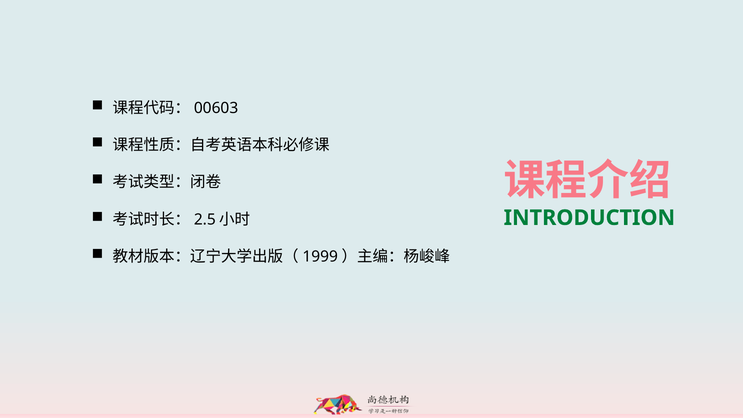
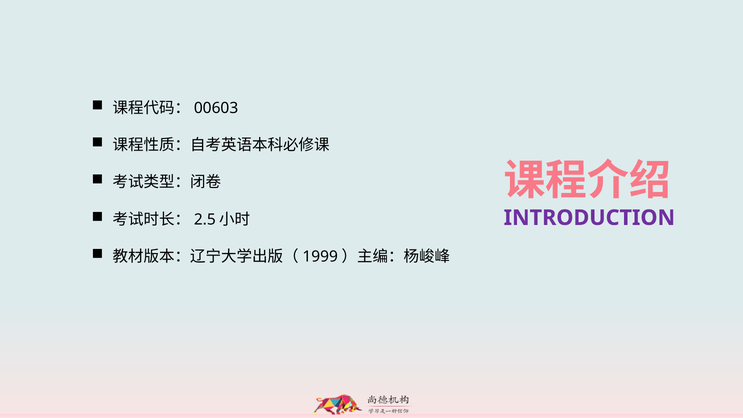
INTRODUCTION colour: green -> purple (589, 218)
